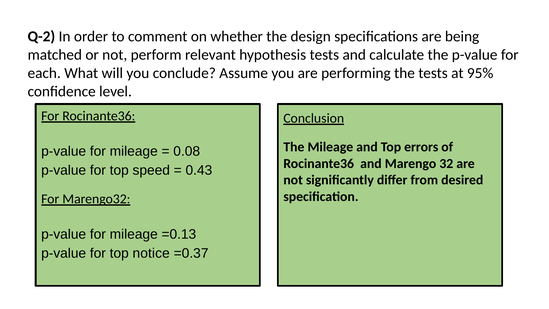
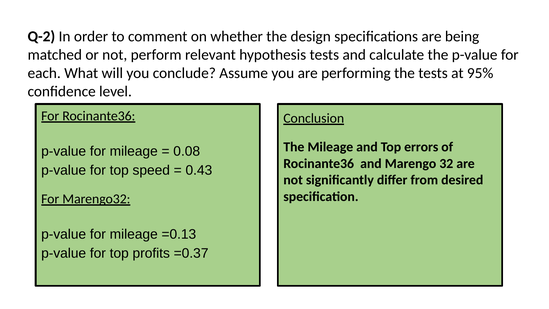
notice: notice -> profits (151, 253)
